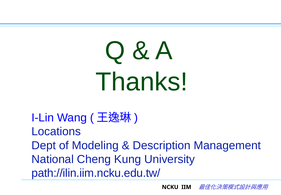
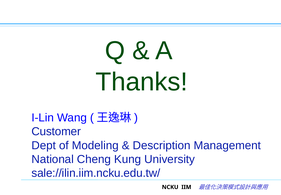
Locations: Locations -> Customer (56, 131)
path://ilin.iim.ncku.edu.tw/: path://ilin.iim.ncku.edu.tw/ -> sale://ilin.iim.ncku.edu.tw/ (96, 173)
